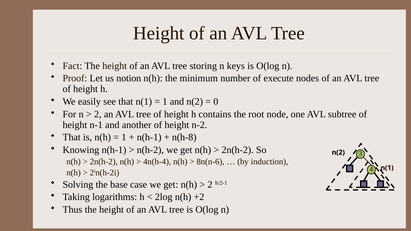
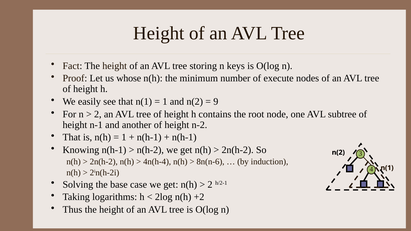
notion: notion -> whose (129, 78)
0: 0 -> 9 (216, 102)
n(h-8: n(h-8 -> n(h-1 (184, 138)
